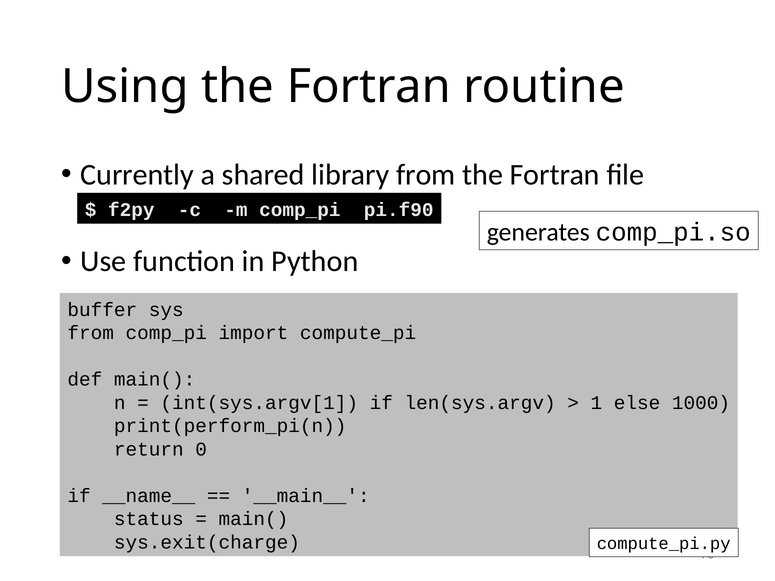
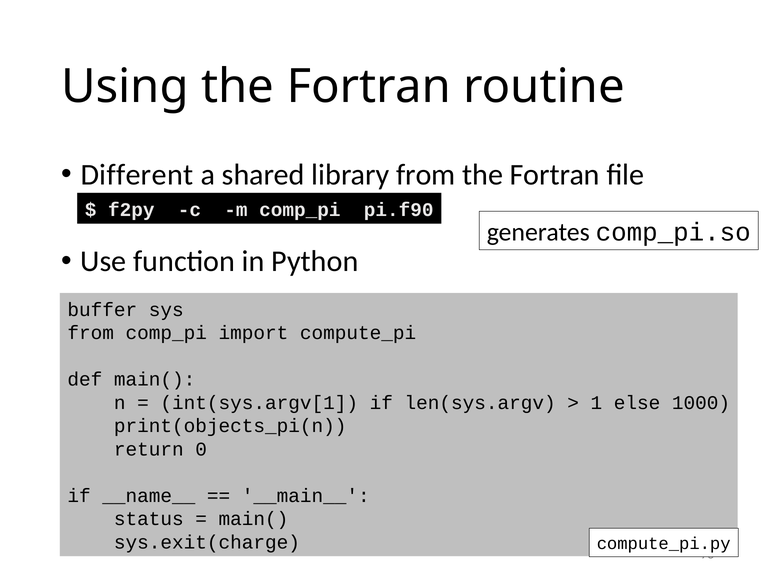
Currently: Currently -> Different (137, 175)
print(perform_pi(n: print(perform_pi(n -> print(objects_pi(n (230, 426)
